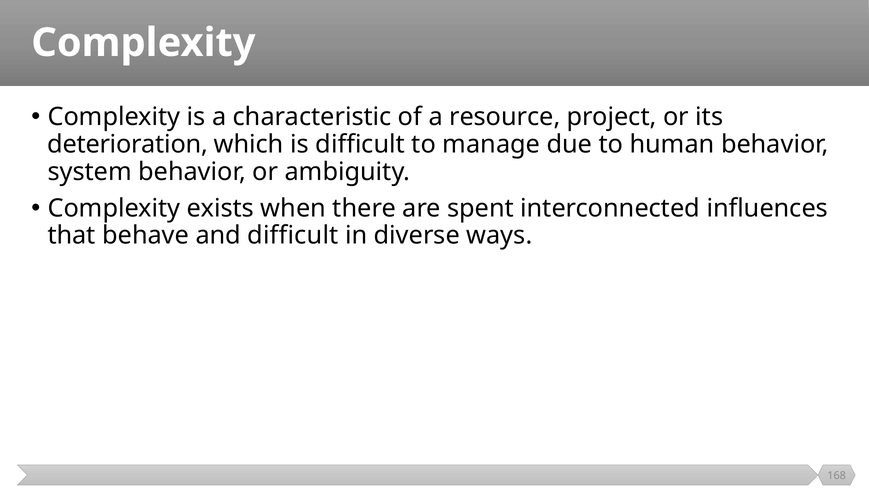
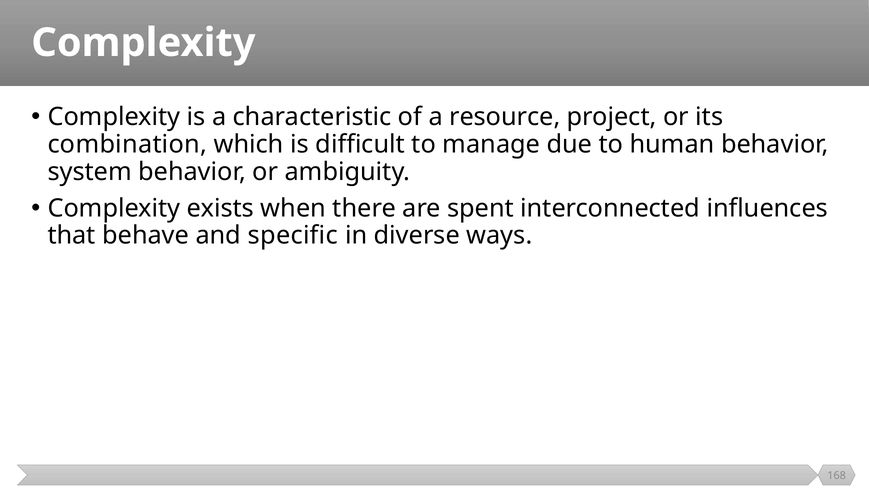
deterioration: deterioration -> combination (127, 144)
and difficult: difficult -> specific (293, 235)
